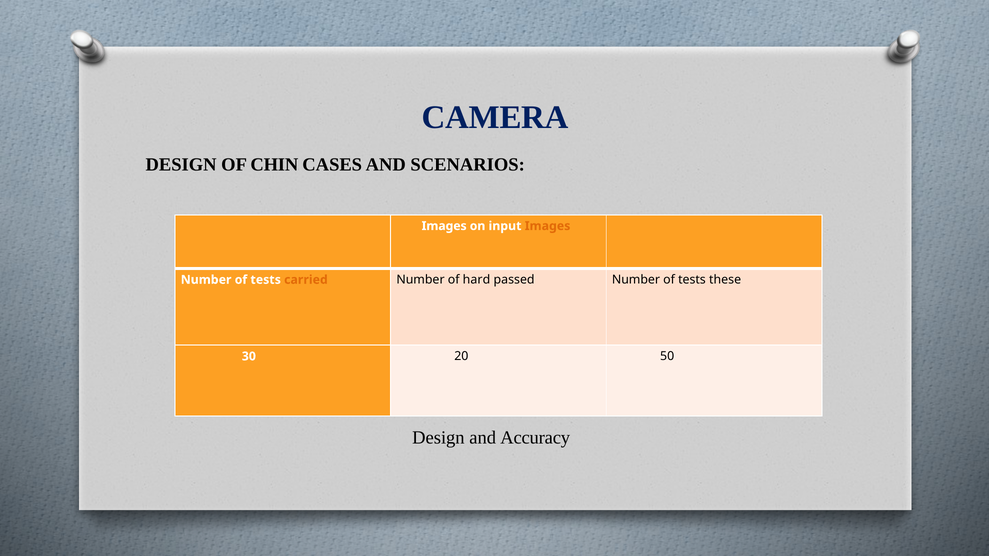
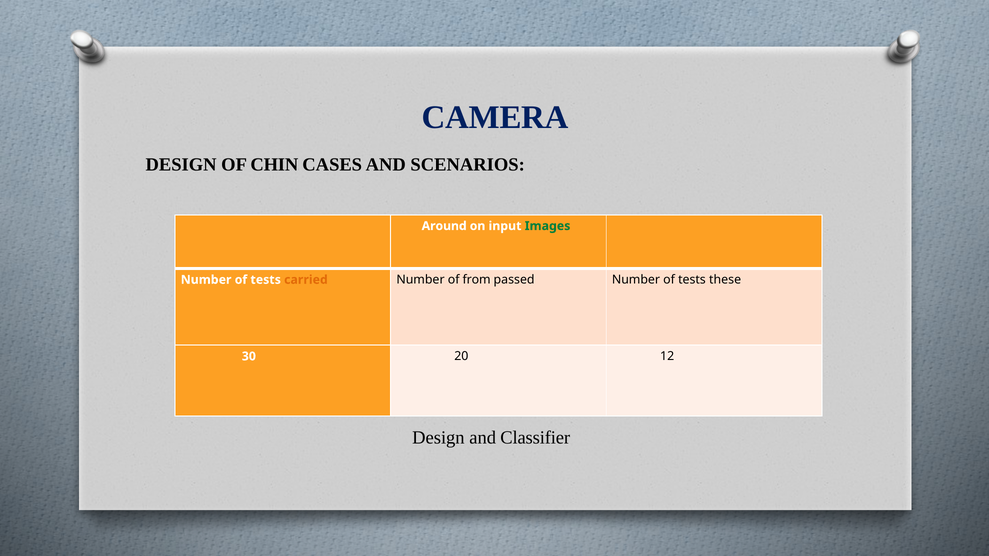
Images: Images -> Around (444, 226)
Images colour: orange -> green (548, 226)
hard: hard -> from (477, 280)
50: 50 -> 12 (667, 357)
Accuracy: Accuracy -> Classifier (535, 438)
